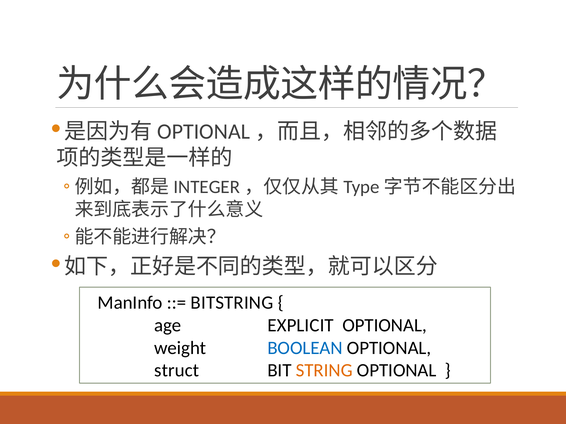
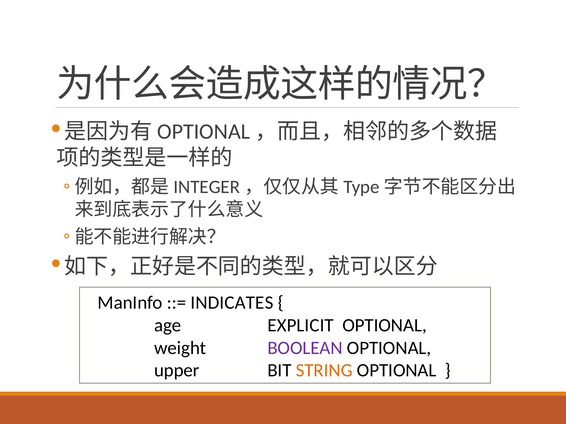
BITSTRING: BITSTRING -> INDICATES (232, 303)
BOOLEAN colour: blue -> purple (305, 348)
struct: struct -> upper (177, 371)
